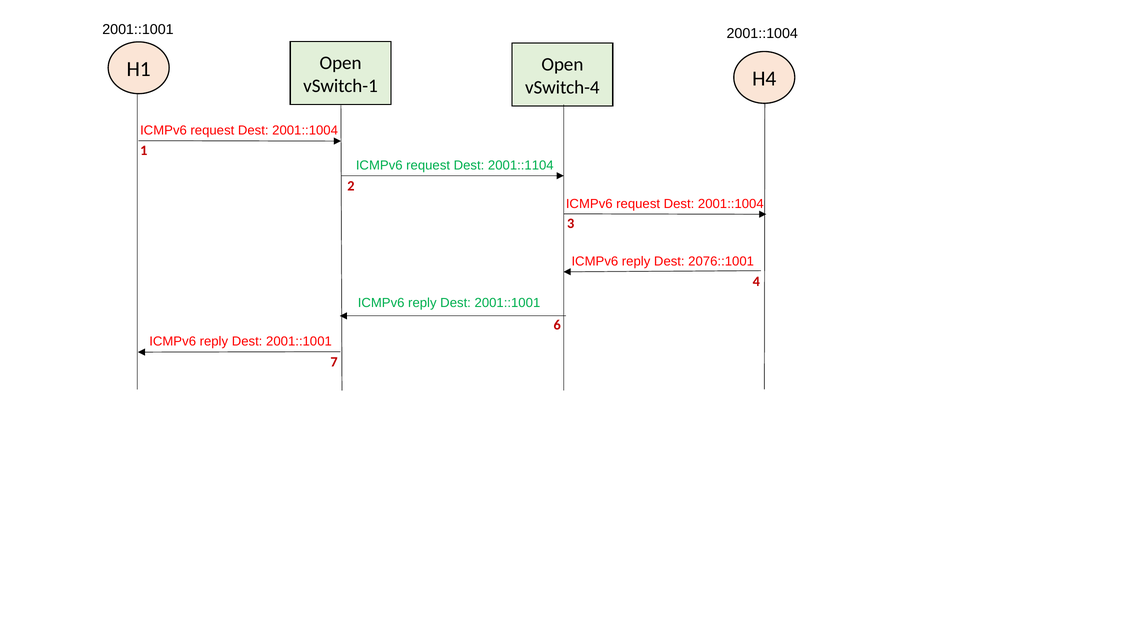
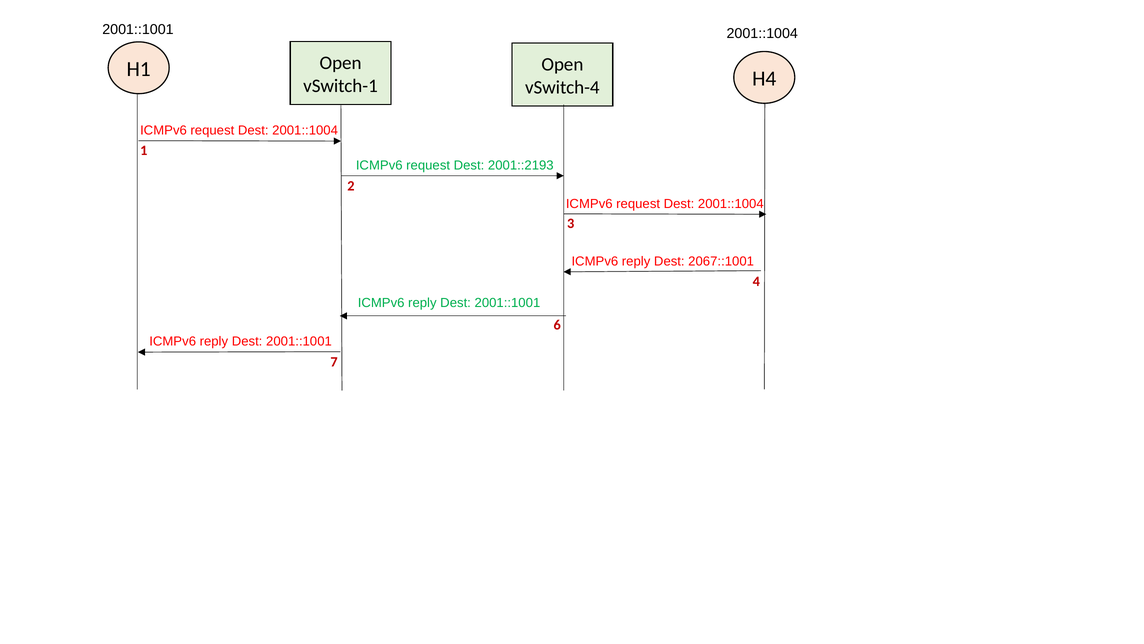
2001::1104: 2001::1104 -> 2001::2193 (521, 165)
2076::1001: 2076::1001 -> 2067::1001 (721, 261)
